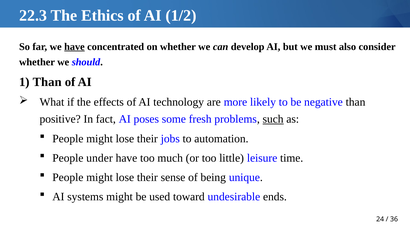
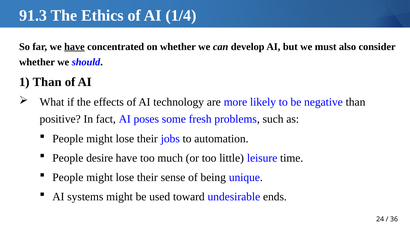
22.3: 22.3 -> 91.3 (33, 16)
1/2: 1/2 -> 1/4 (181, 16)
such underline: present -> none (273, 119)
under: under -> desire (100, 158)
